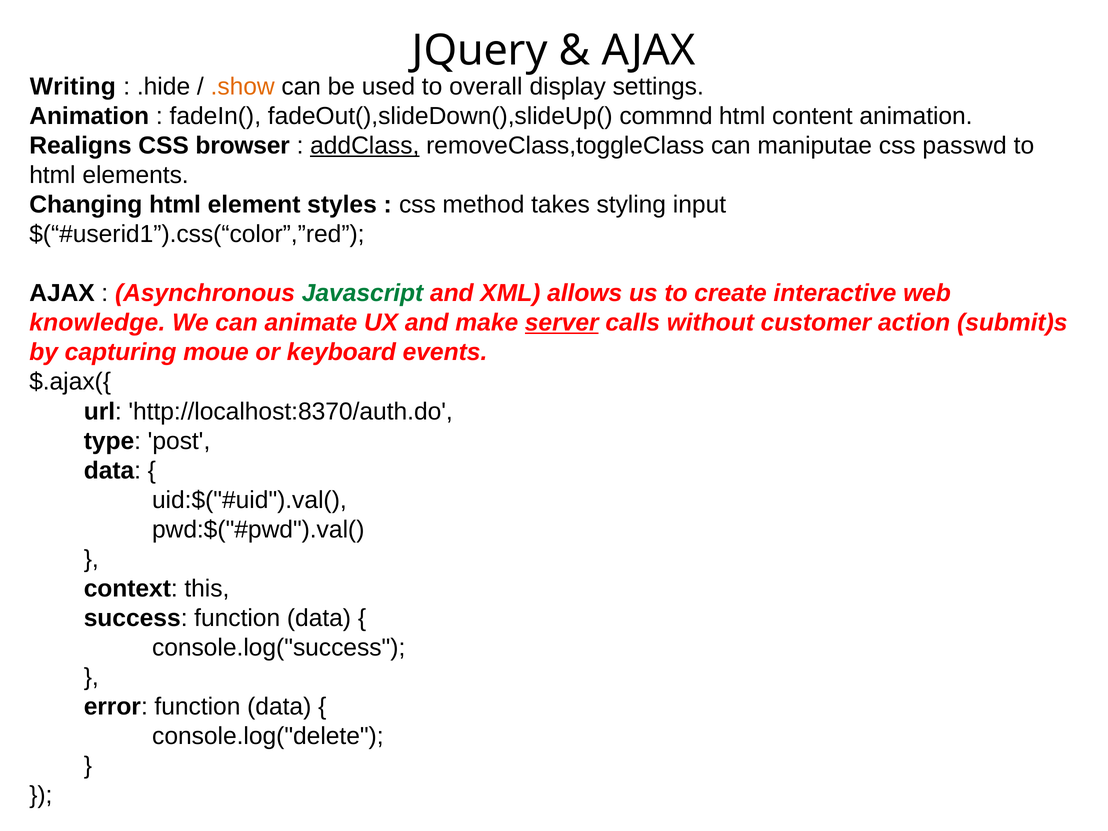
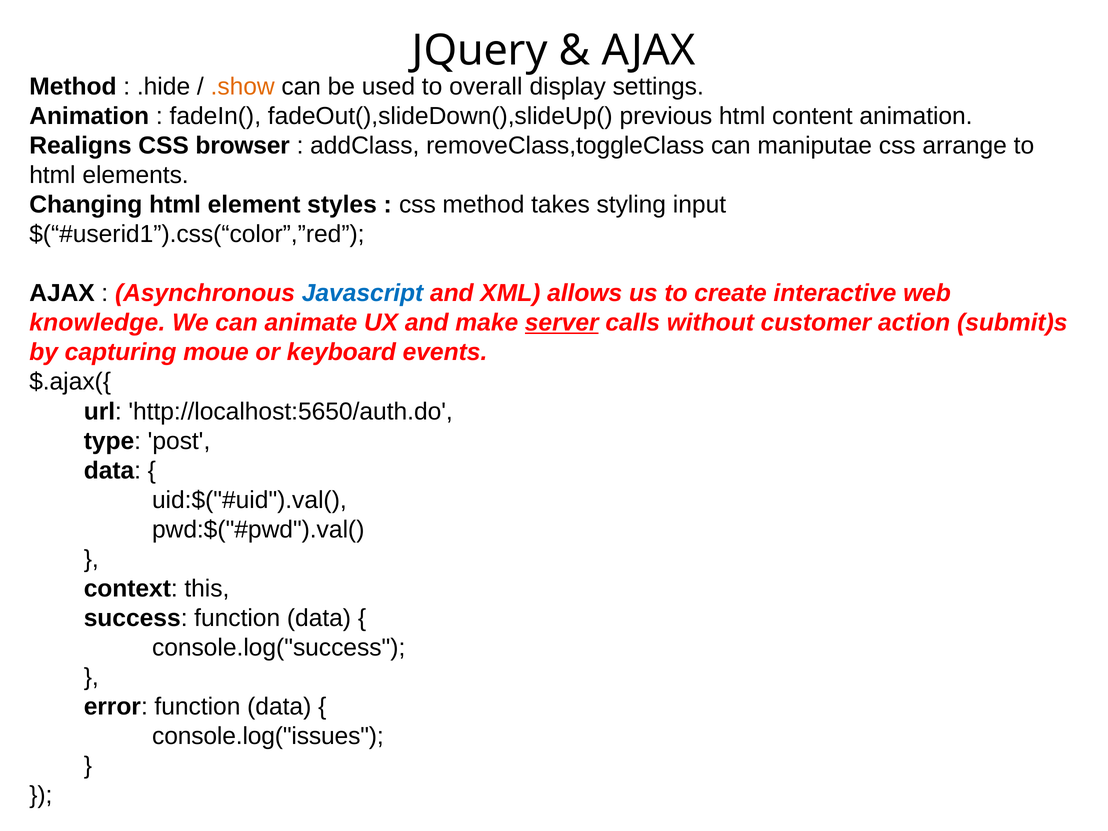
Writing: Writing -> Method (73, 87)
commnd: commnd -> previous (666, 116)
addClass underline: present -> none (365, 146)
passwd: passwd -> arrange (965, 146)
Javascript colour: green -> blue (363, 293)
http://localhost:8370/auth.do: http://localhost:8370/auth.do -> http://localhost:5650/auth.do (291, 411)
console.log("delete: console.log("delete -> console.log("issues (268, 736)
